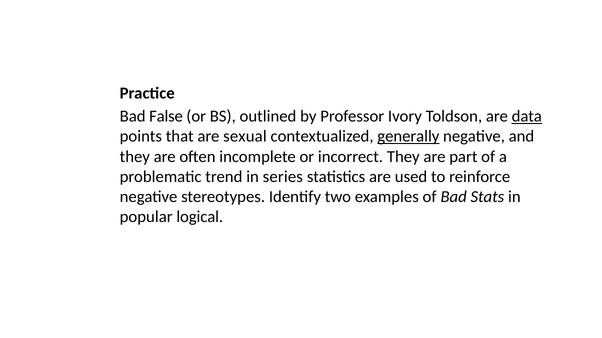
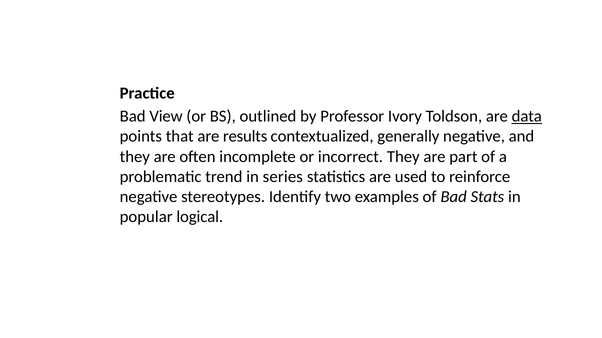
False: False -> View (166, 117)
sexual: sexual -> results (245, 137)
generally underline: present -> none (408, 137)
